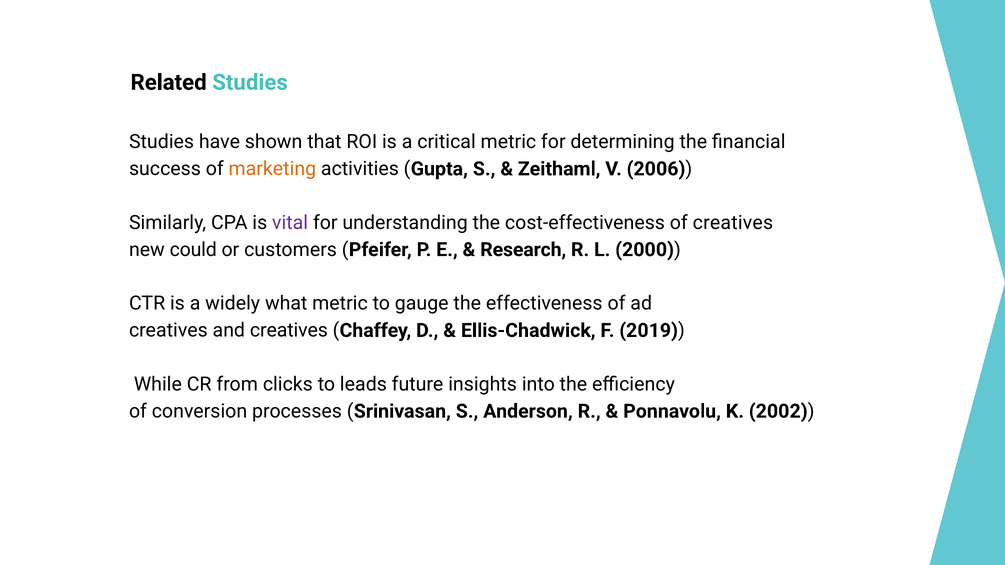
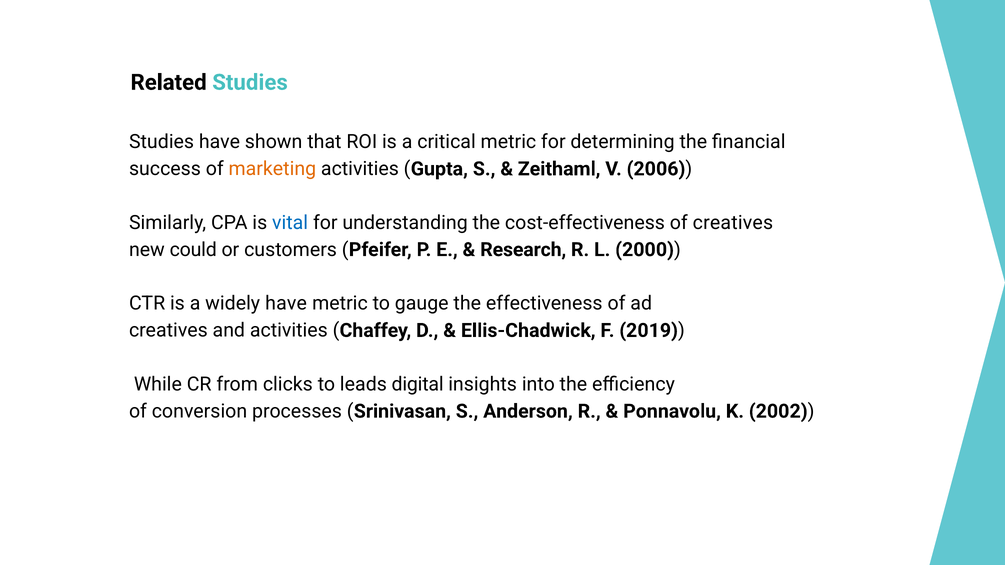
vital colour: purple -> blue (290, 223)
widely what: what -> have (286, 304)
and creatives: creatives -> activities (289, 331)
future: future -> digital (418, 385)
